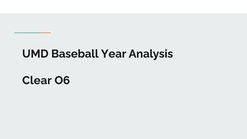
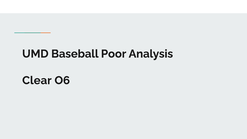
Year: Year -> Poor (114, 54)
